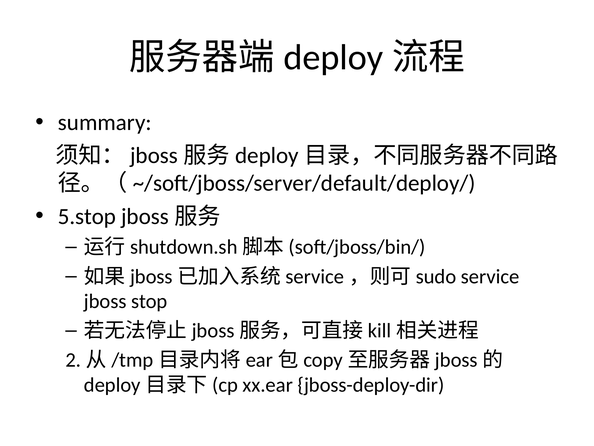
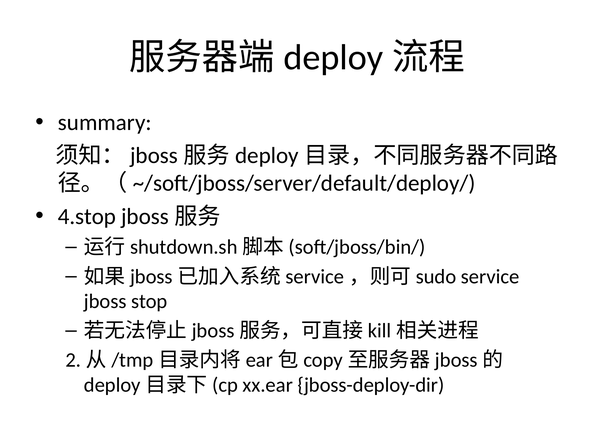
5.stop: 5.stop -> 4.stop (87, 216)
